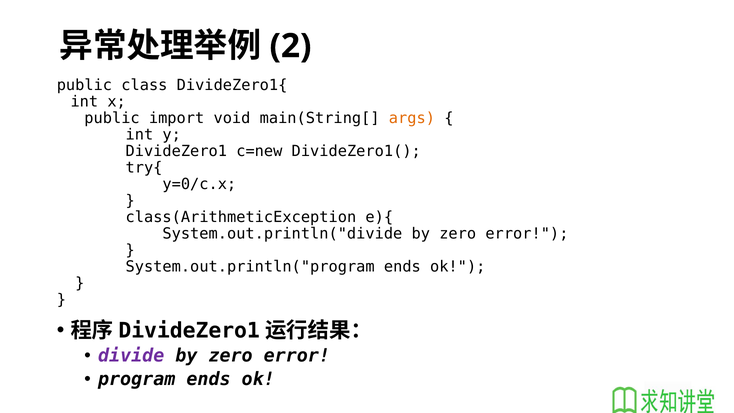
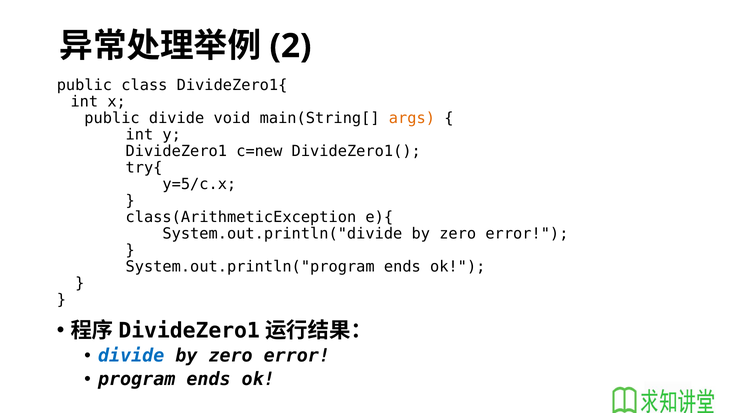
public import: import -> divide (177, 118)
y=0/c.x: y=0/c.x -> y=5/c.x (199, 184)
divide colour: purple -> blue (131, 356)
